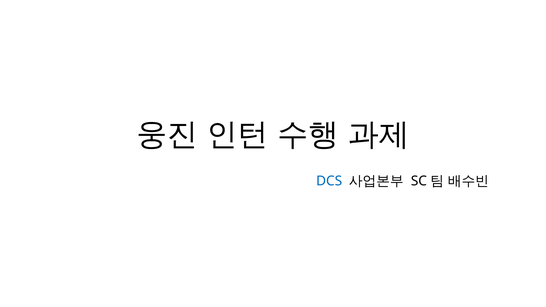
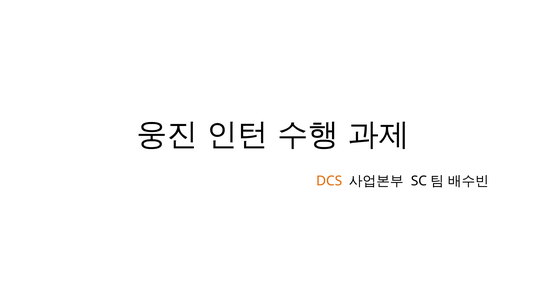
DCS colour: blue -> orange (329, 181)
